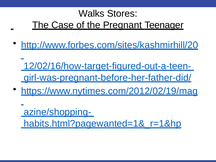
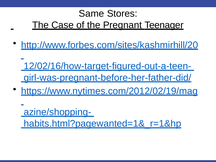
Walks: Walks -> Same (91, 14)
